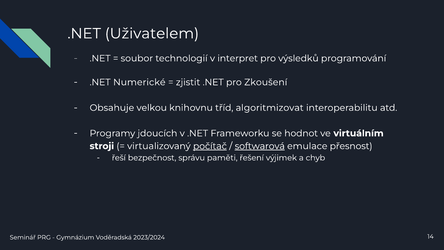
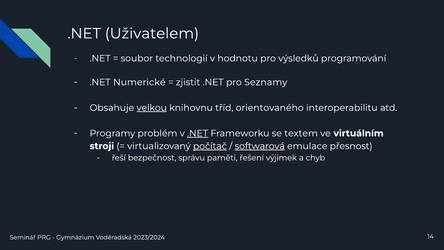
interpret: interpret -> hodnotu (238, 58)
Zkoušení: Zkoušení -> Seznamy (266, 82)
velkou underline: none -> present (152, 108)
algoritmizovat: algoritmizovat -> orientovaného (270, 108)
jdoucích: jdoucích -> problém (157, 133)
.NET underline: none -> present (198, 133)
hodnot: hodnot -> textem (301, 133)
